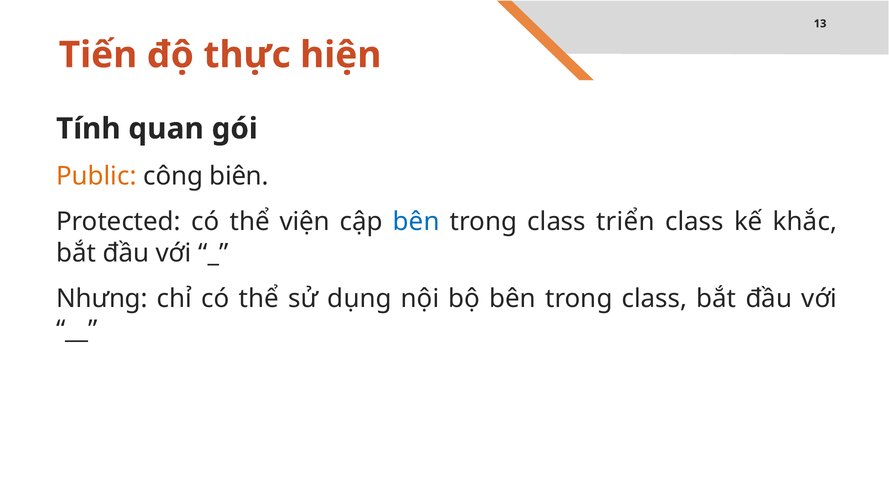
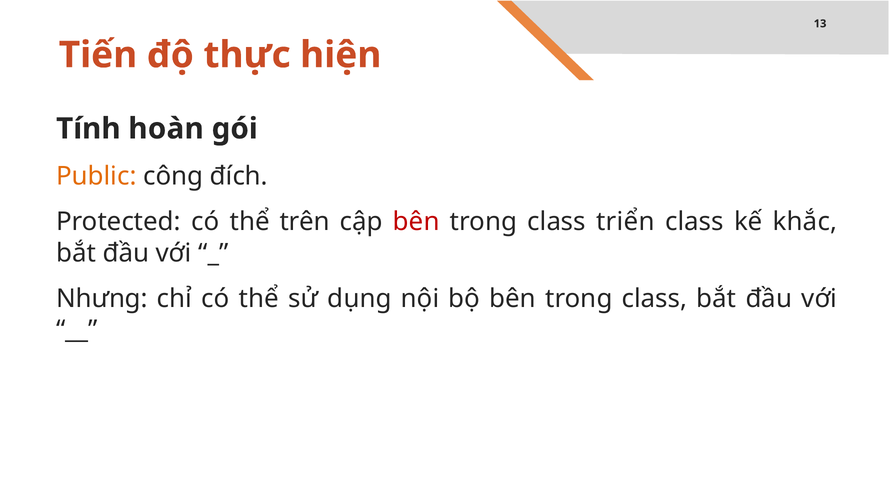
quan: quan -> hoàn (166, 129)
biên: biên -> đích (239, 176)
viện: viện -> trên (305, 222)
bên colour: blue -> red (416, 222)
